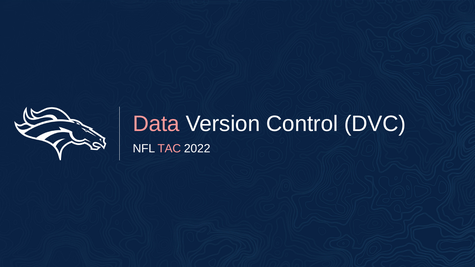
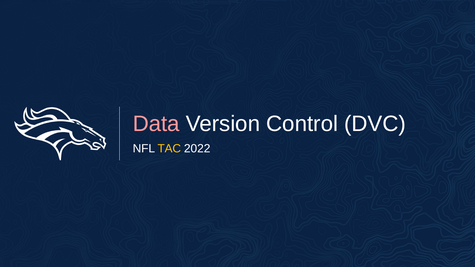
TAC colour: pink -> yellow (169, 149)
